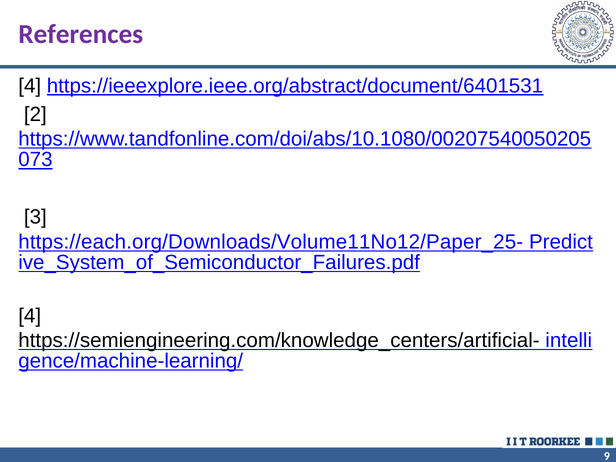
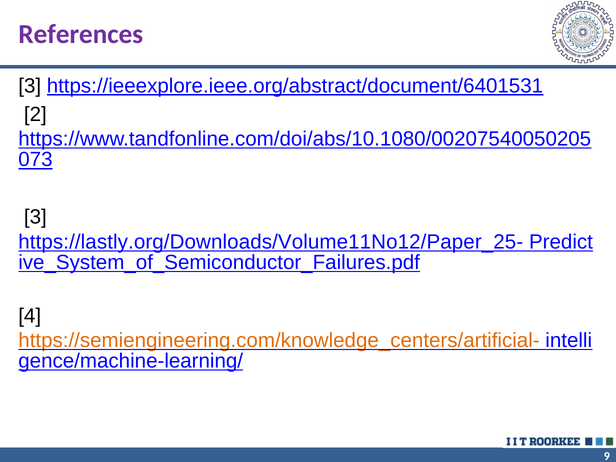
4: 4 -> 3 (30, 86)
https://each.org/Downloads/Volume11No12/Paper_25-: https://each.org/Downloads/Volume11No12/Paper_25- -> https://lastly.org/Downloads/Volume11No12/Paper_25- (271, 242)
https://semiengineering.com/knowledge_centers/artificial- colour: black -> orange (279, 340)
